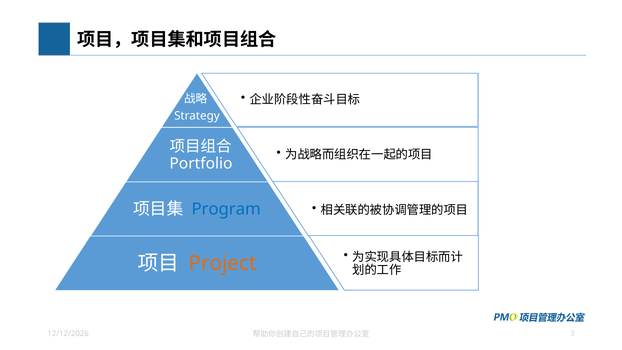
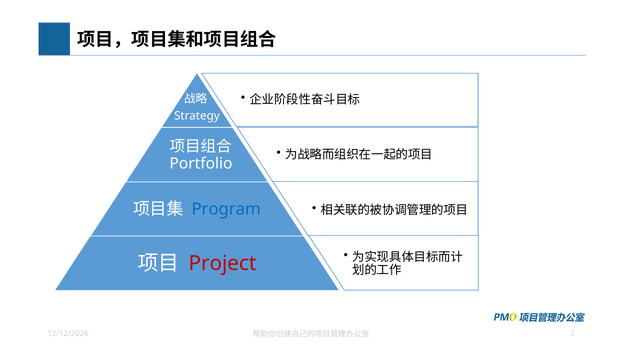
Project colour: orange -> red (222, 263)
